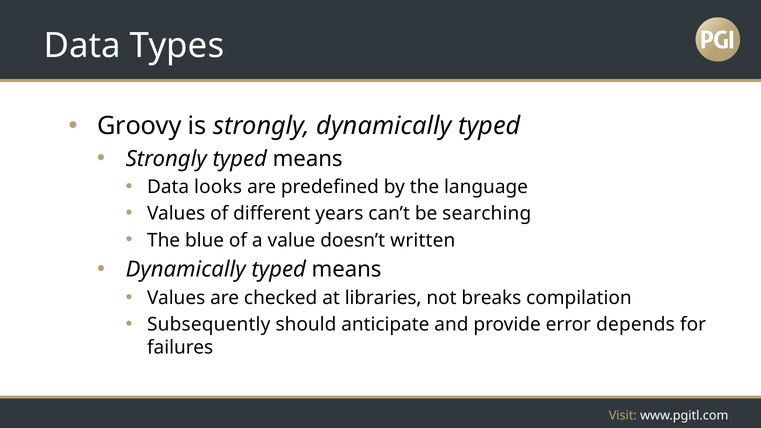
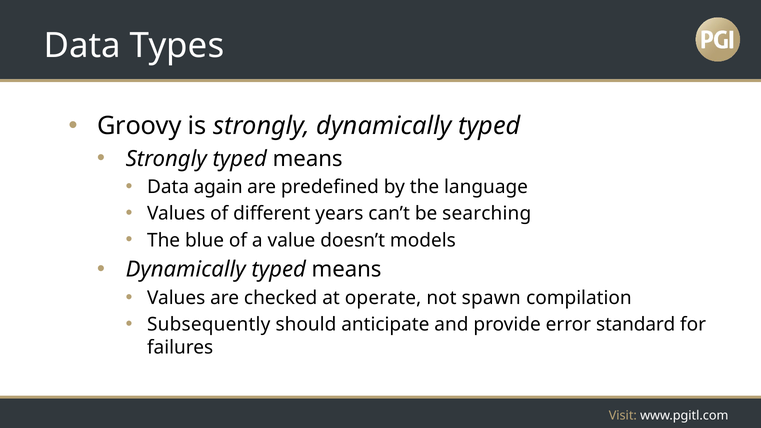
looks: looks -> again (218, 187)
written: written -> models (423, 240)
libraries: libraries -> operate (383, 298)
breaks: breaks -> spawn (491, 298)
depends: depends -> standard (636, 325)
